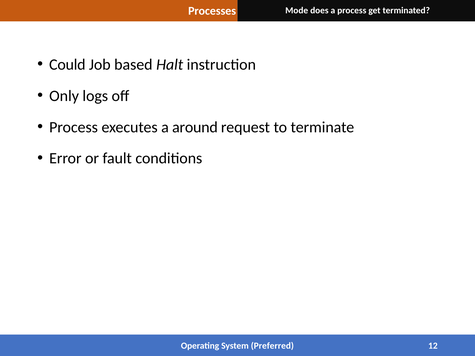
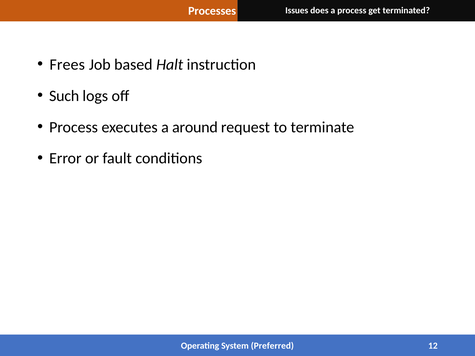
Mode: Mode -> Issues (297, 10)
Could: Could -> Frees (67, 65)
Only: Only -> Such (64, 96)
